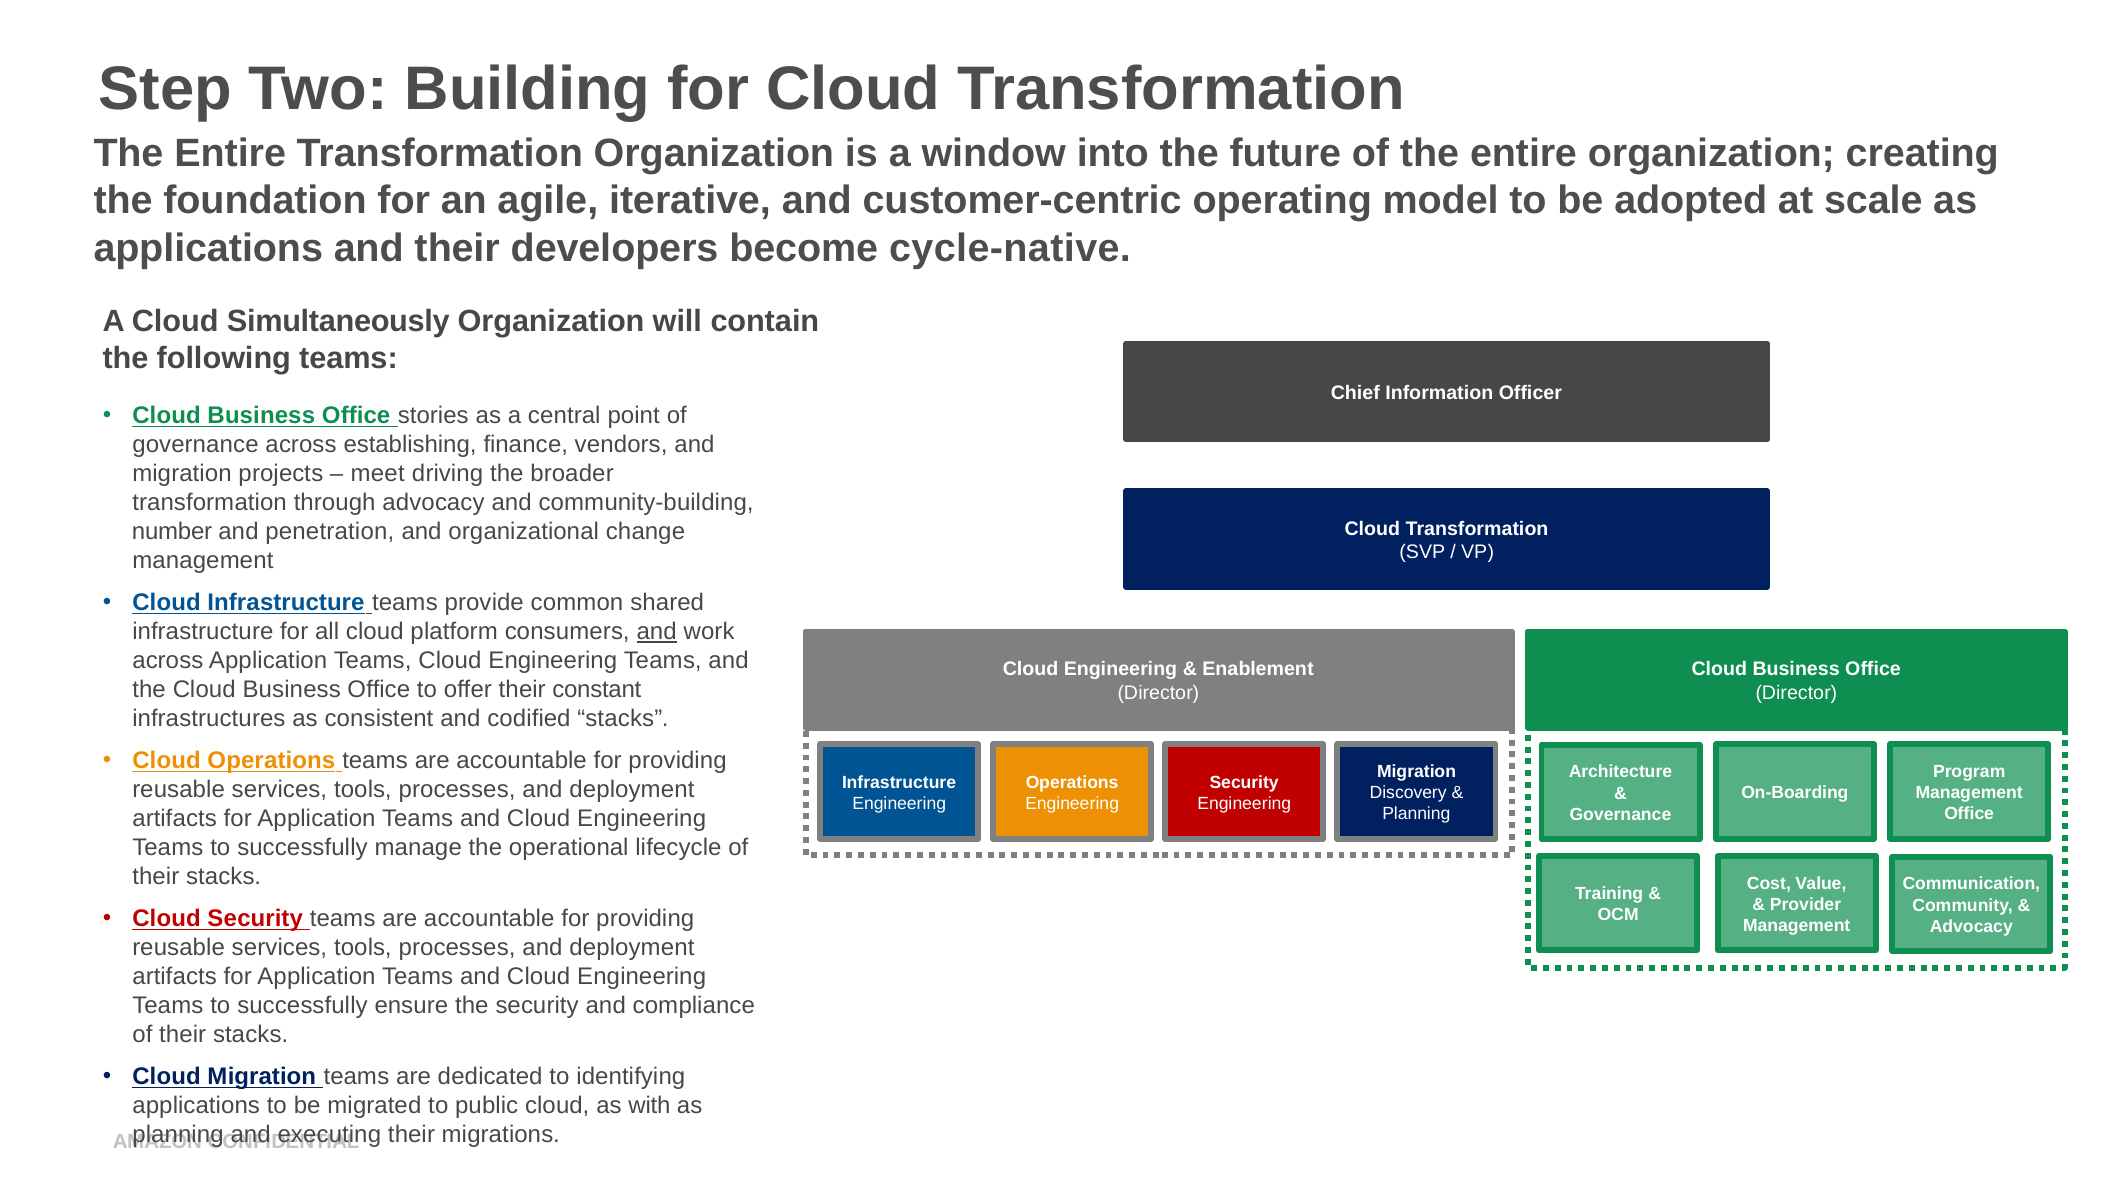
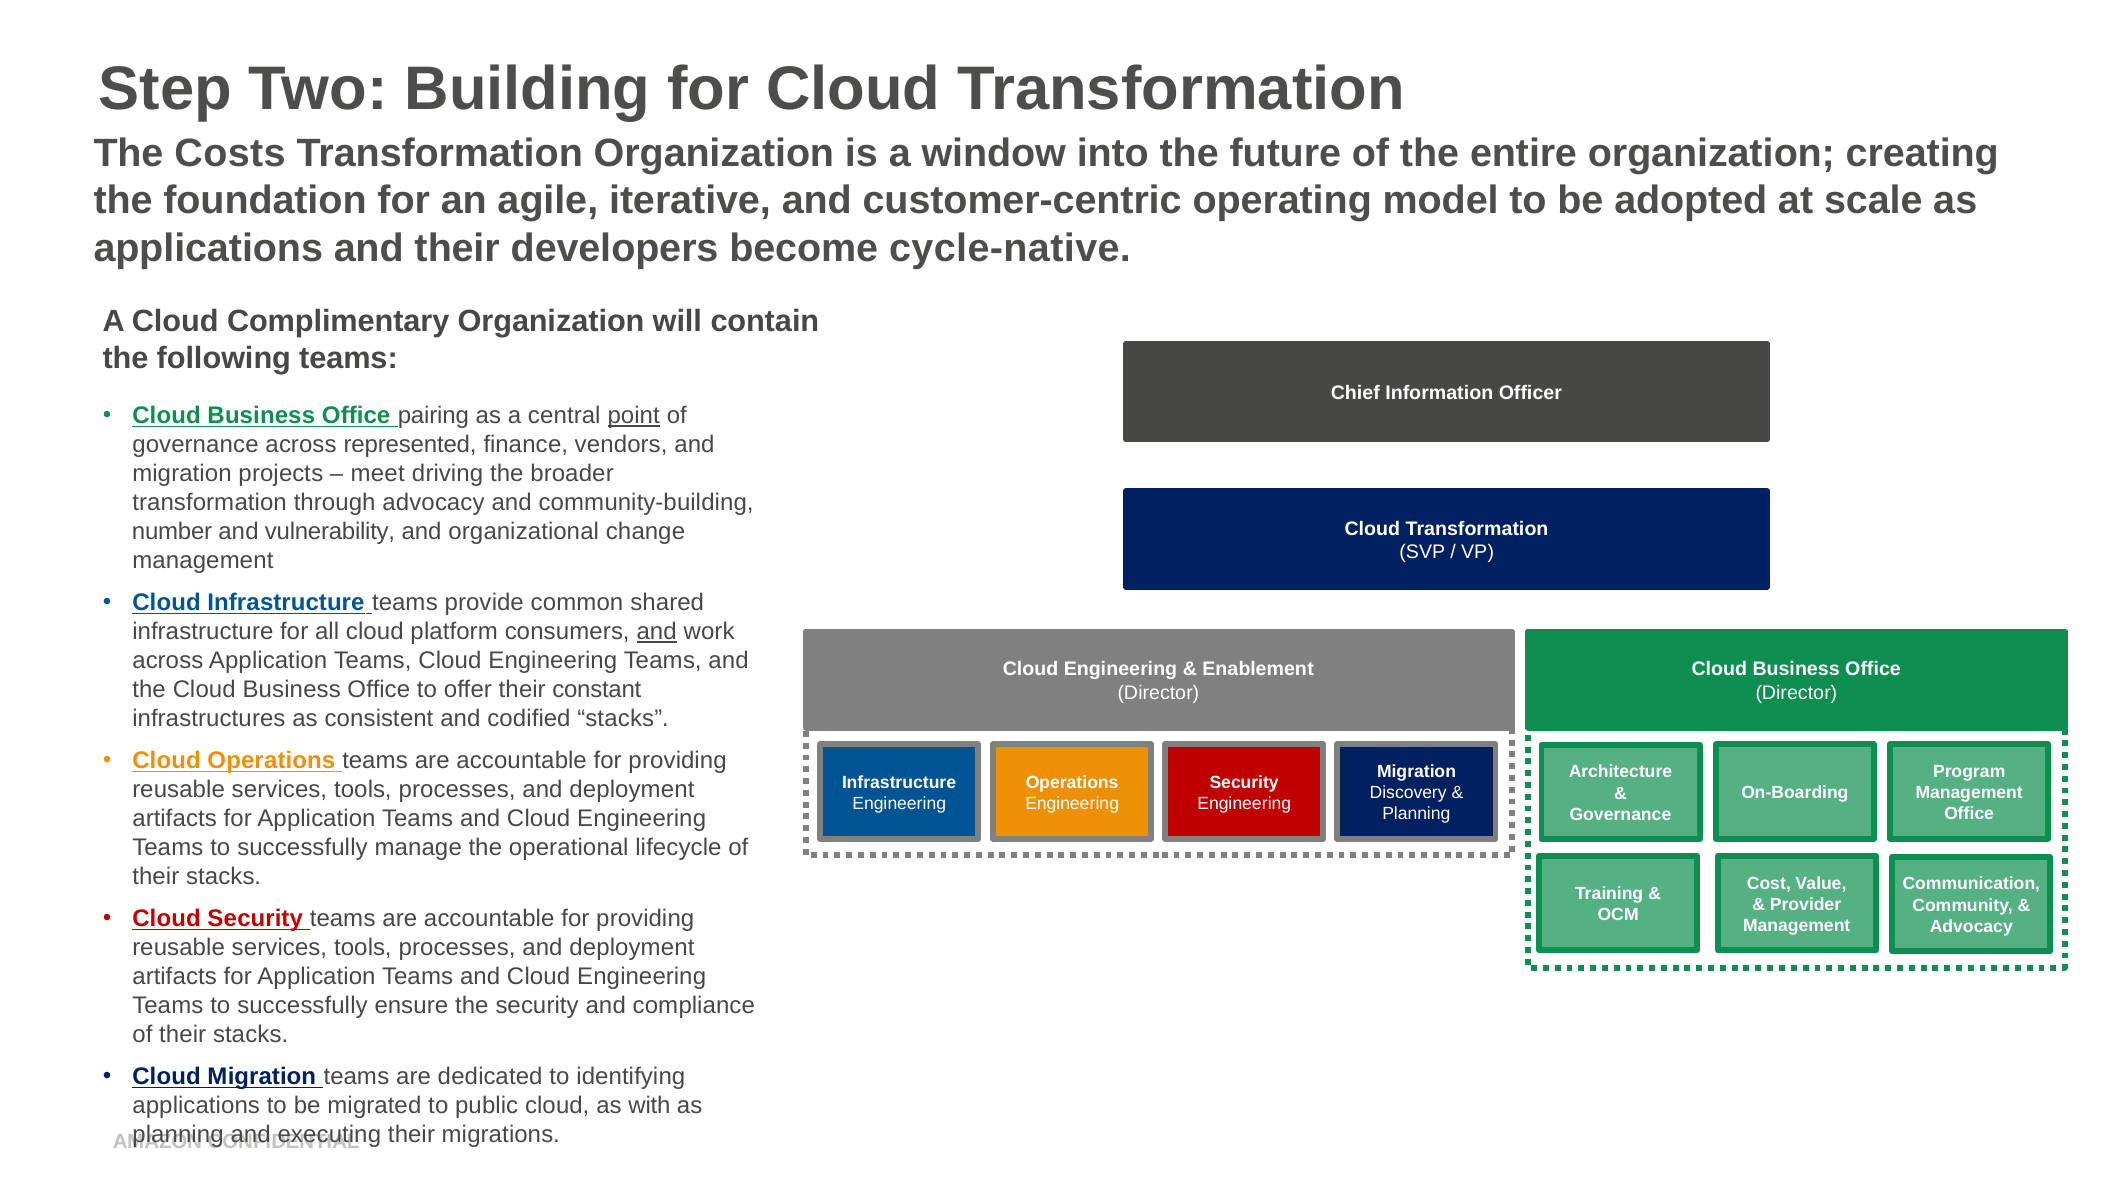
Entire: Entire -> Costs (230, 154)
Simultaneously: Simultaneously -> Complimentary (338, 321)
stories: stories -> pairing (433, 416)
point underline: none -> present (634, 416)
establishing: establishing -> represented (410, 445)
penetration: penetration -> vulnerability (330, 532)
